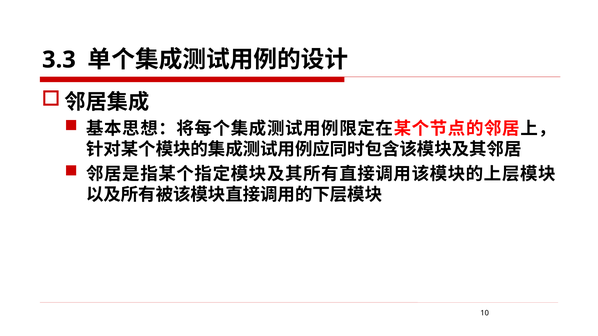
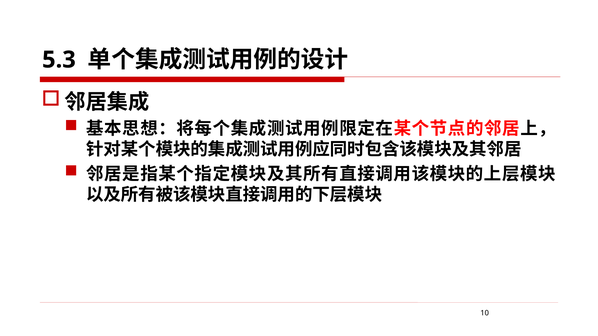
3.3: 3.3 -> 5.3 (59, 60)
